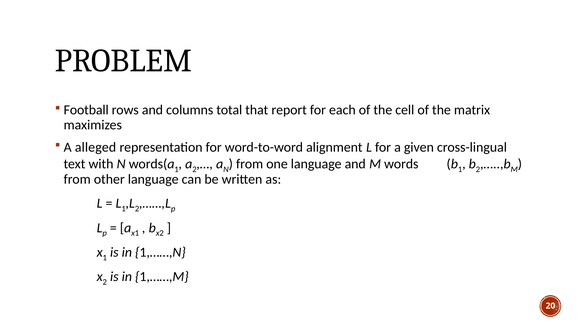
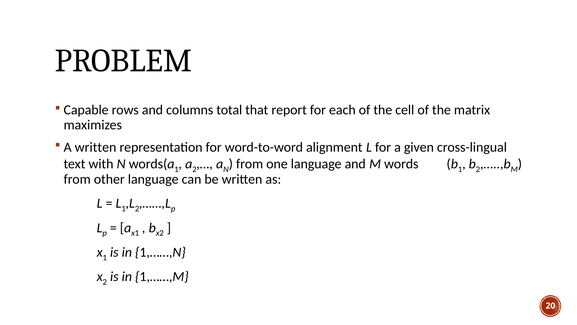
Football: Football -> Capable (86, 110)
A alleged: alleged -> written (96, 147)
